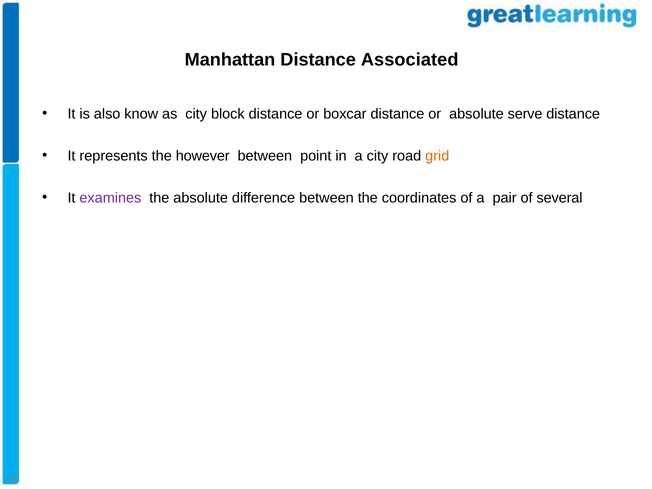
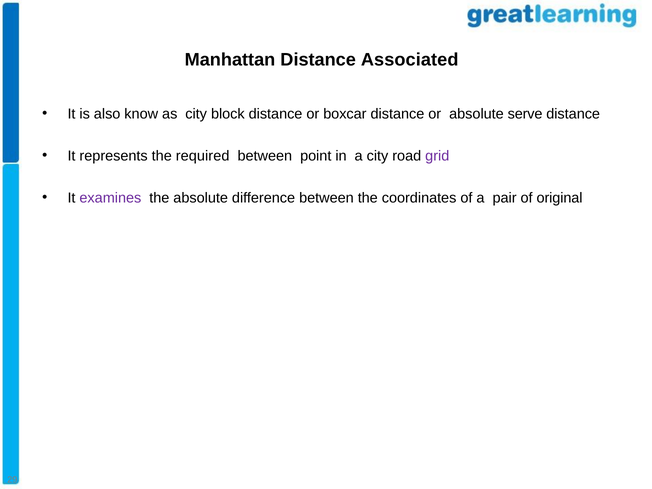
however: however -> required (203, 156)
grid colour: orange -> purple (437, 156)
several: several -> original (560, 198)
